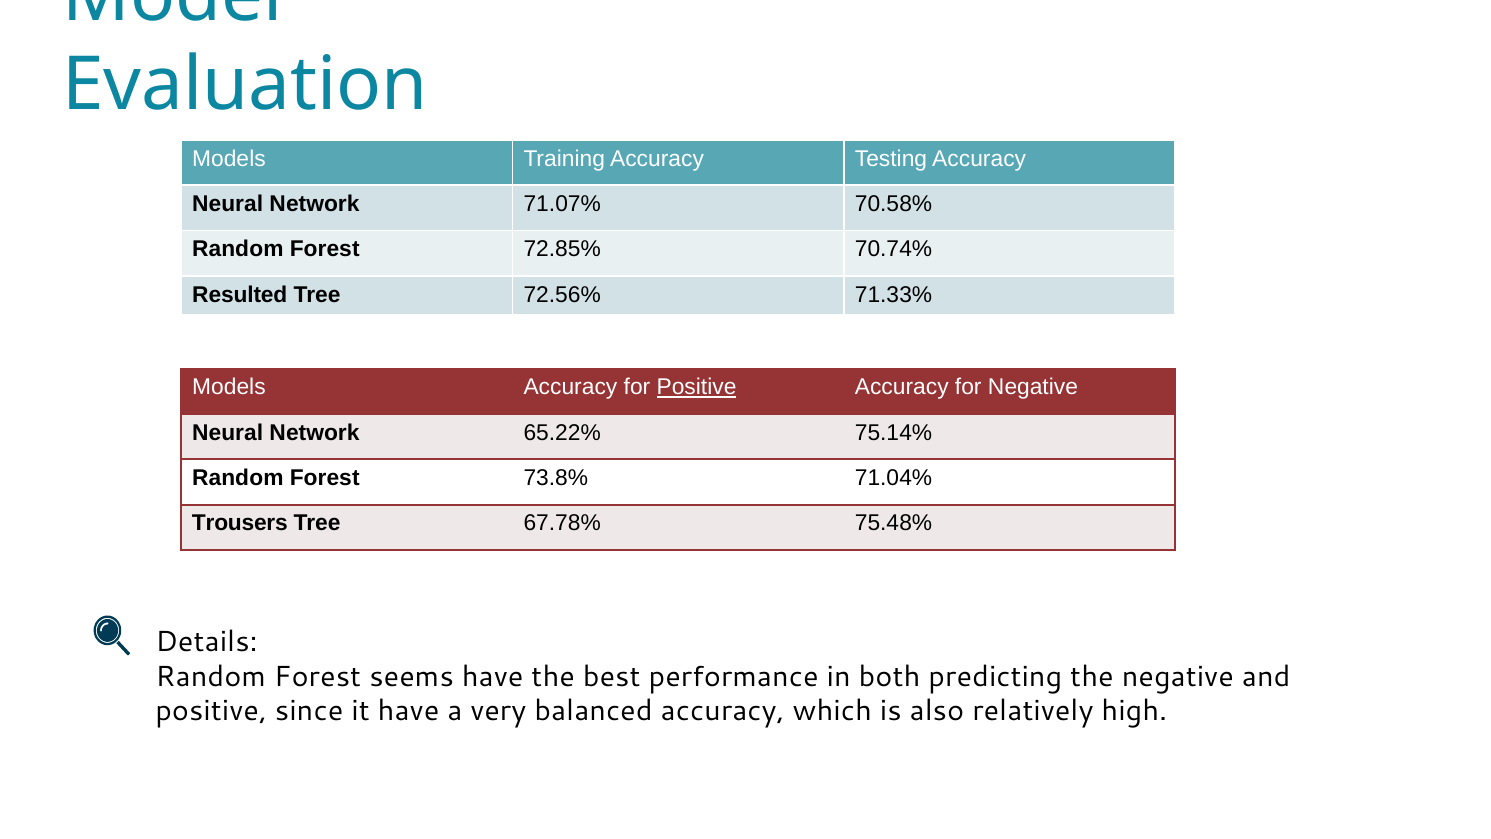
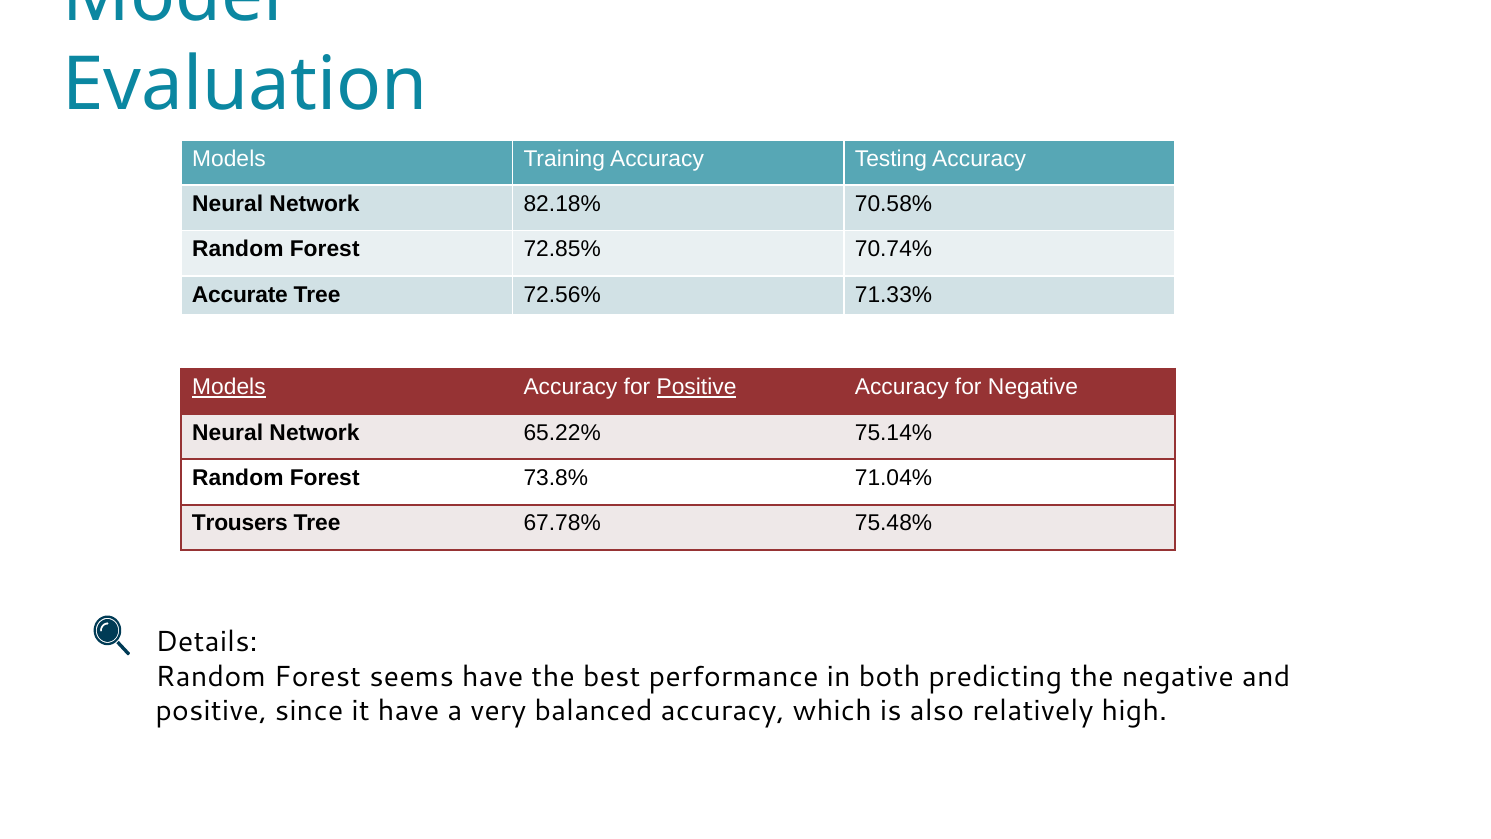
71.07%: 71.07% -> 82.18% (562, 204)
Resulted: Resulted -> Accurate (240, 294)
Models underline: none -> present (229, 387)
